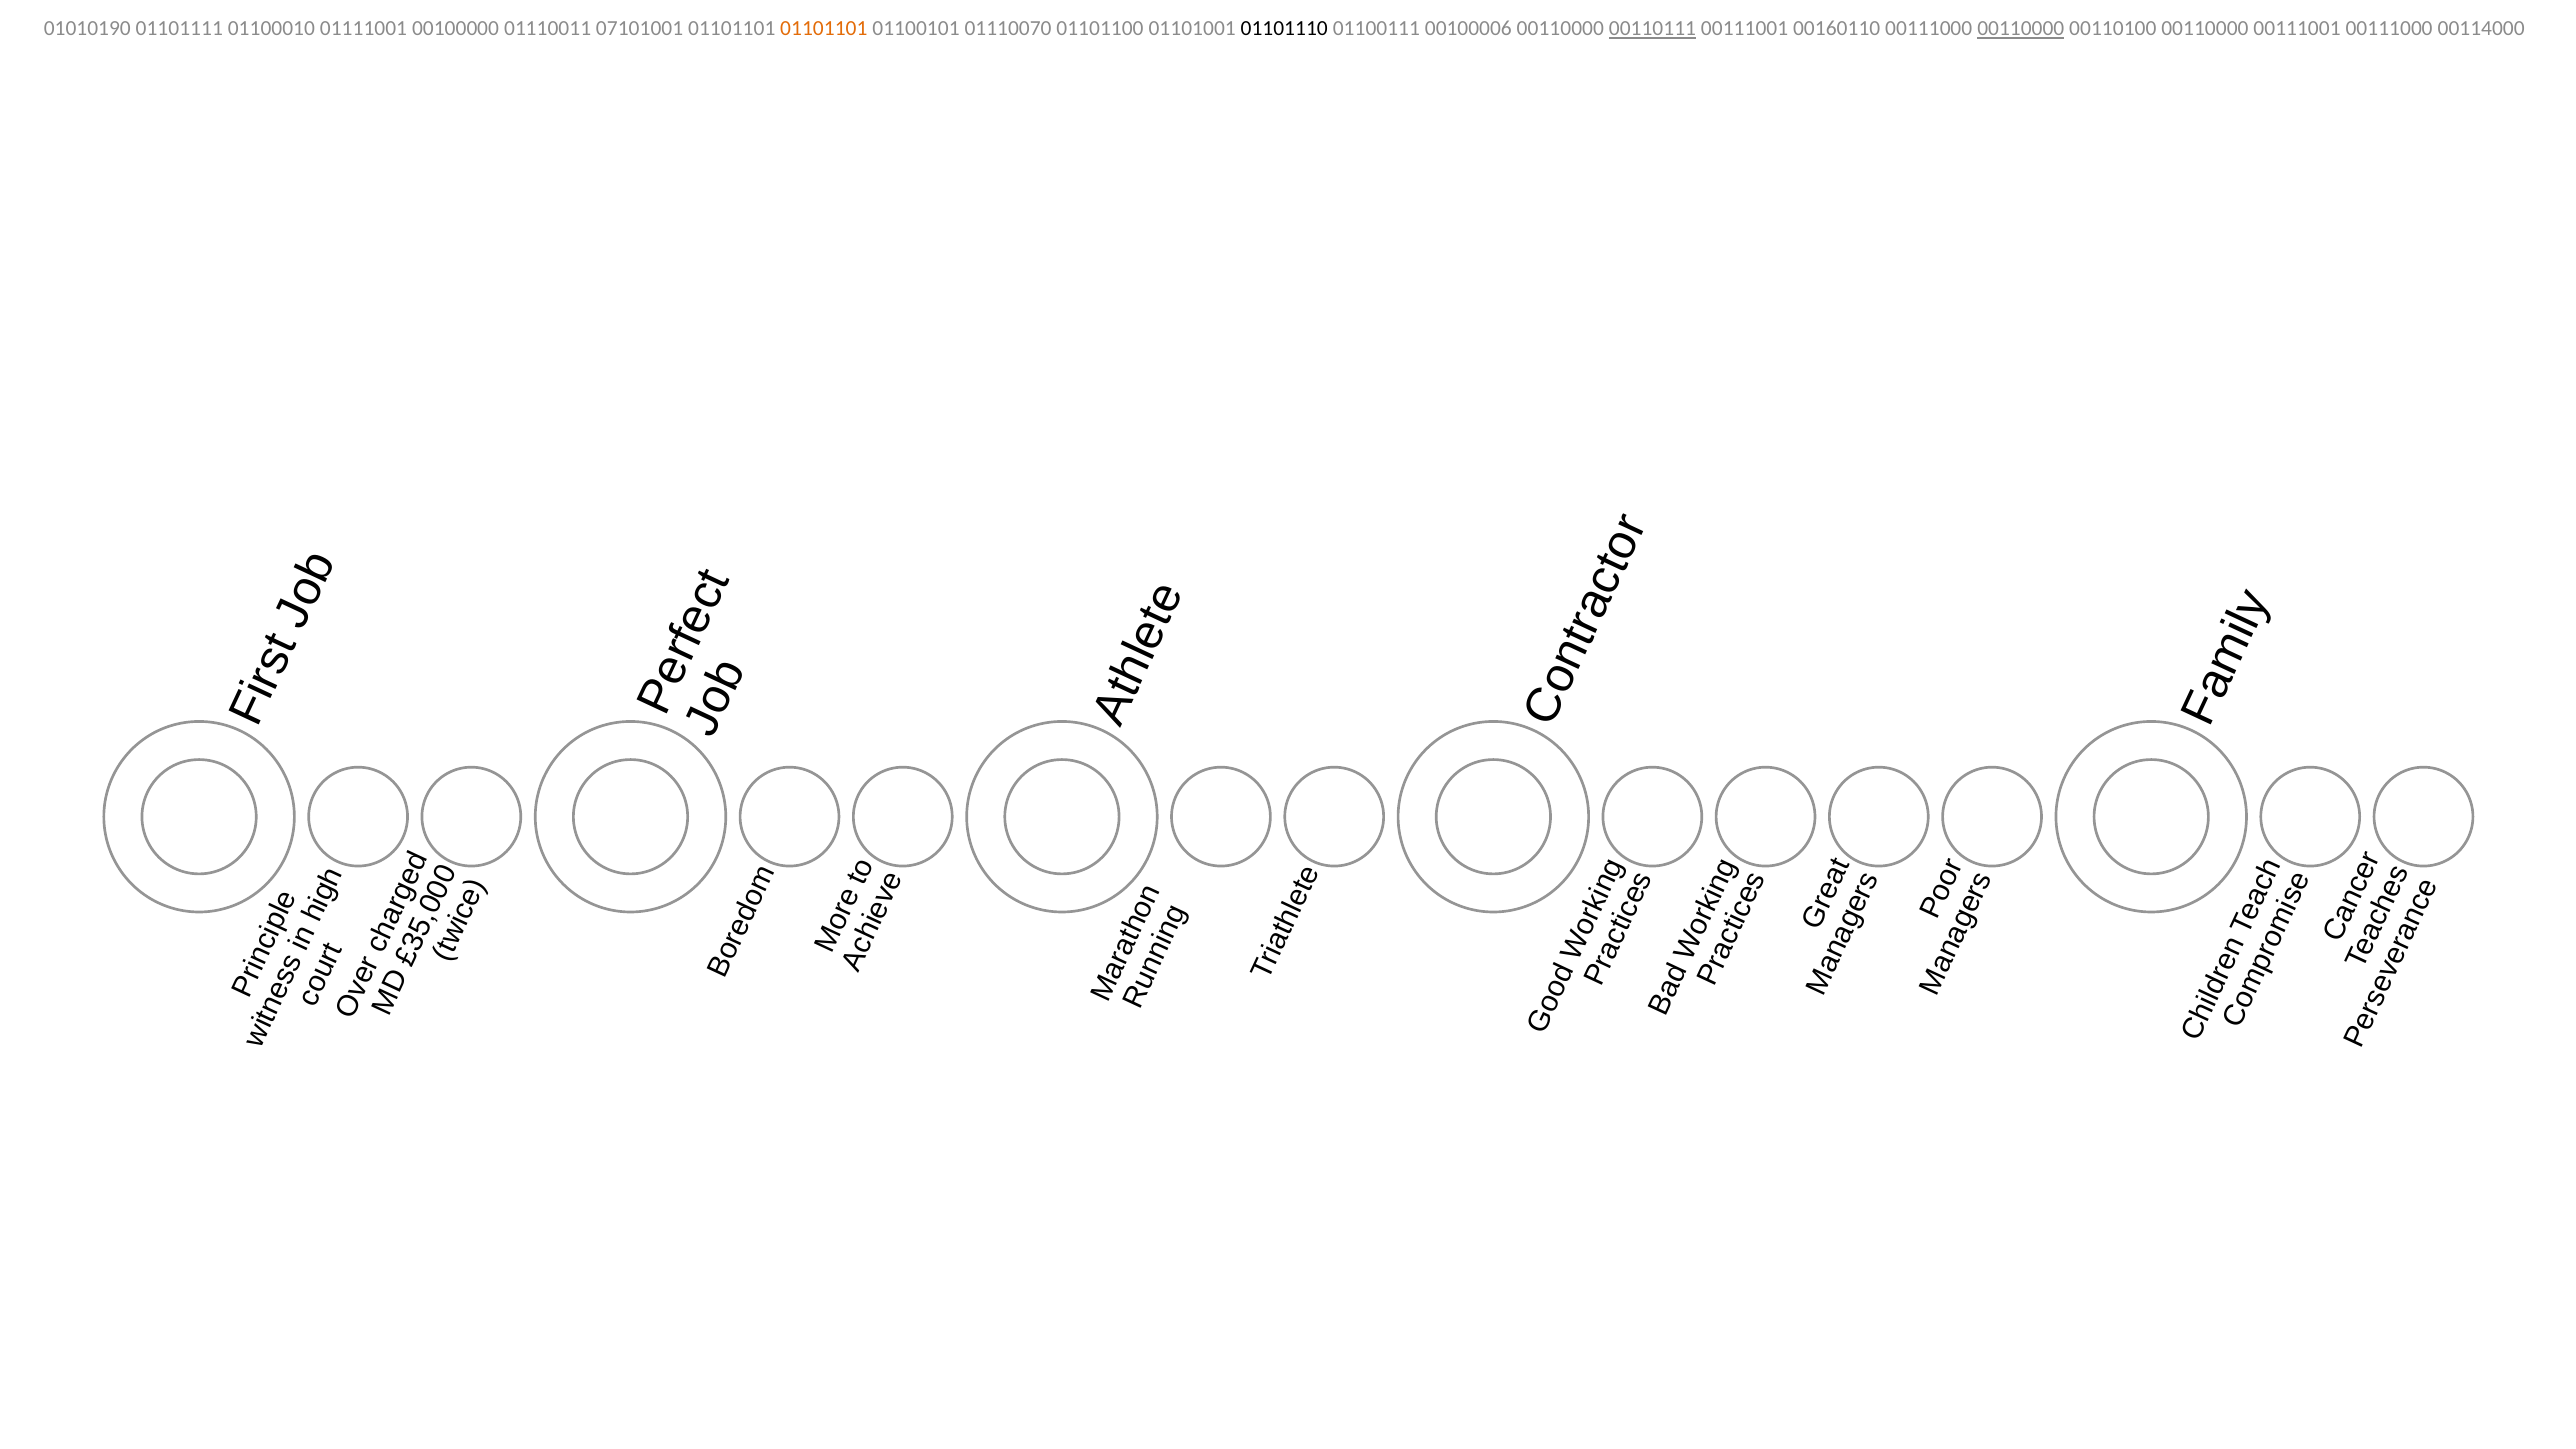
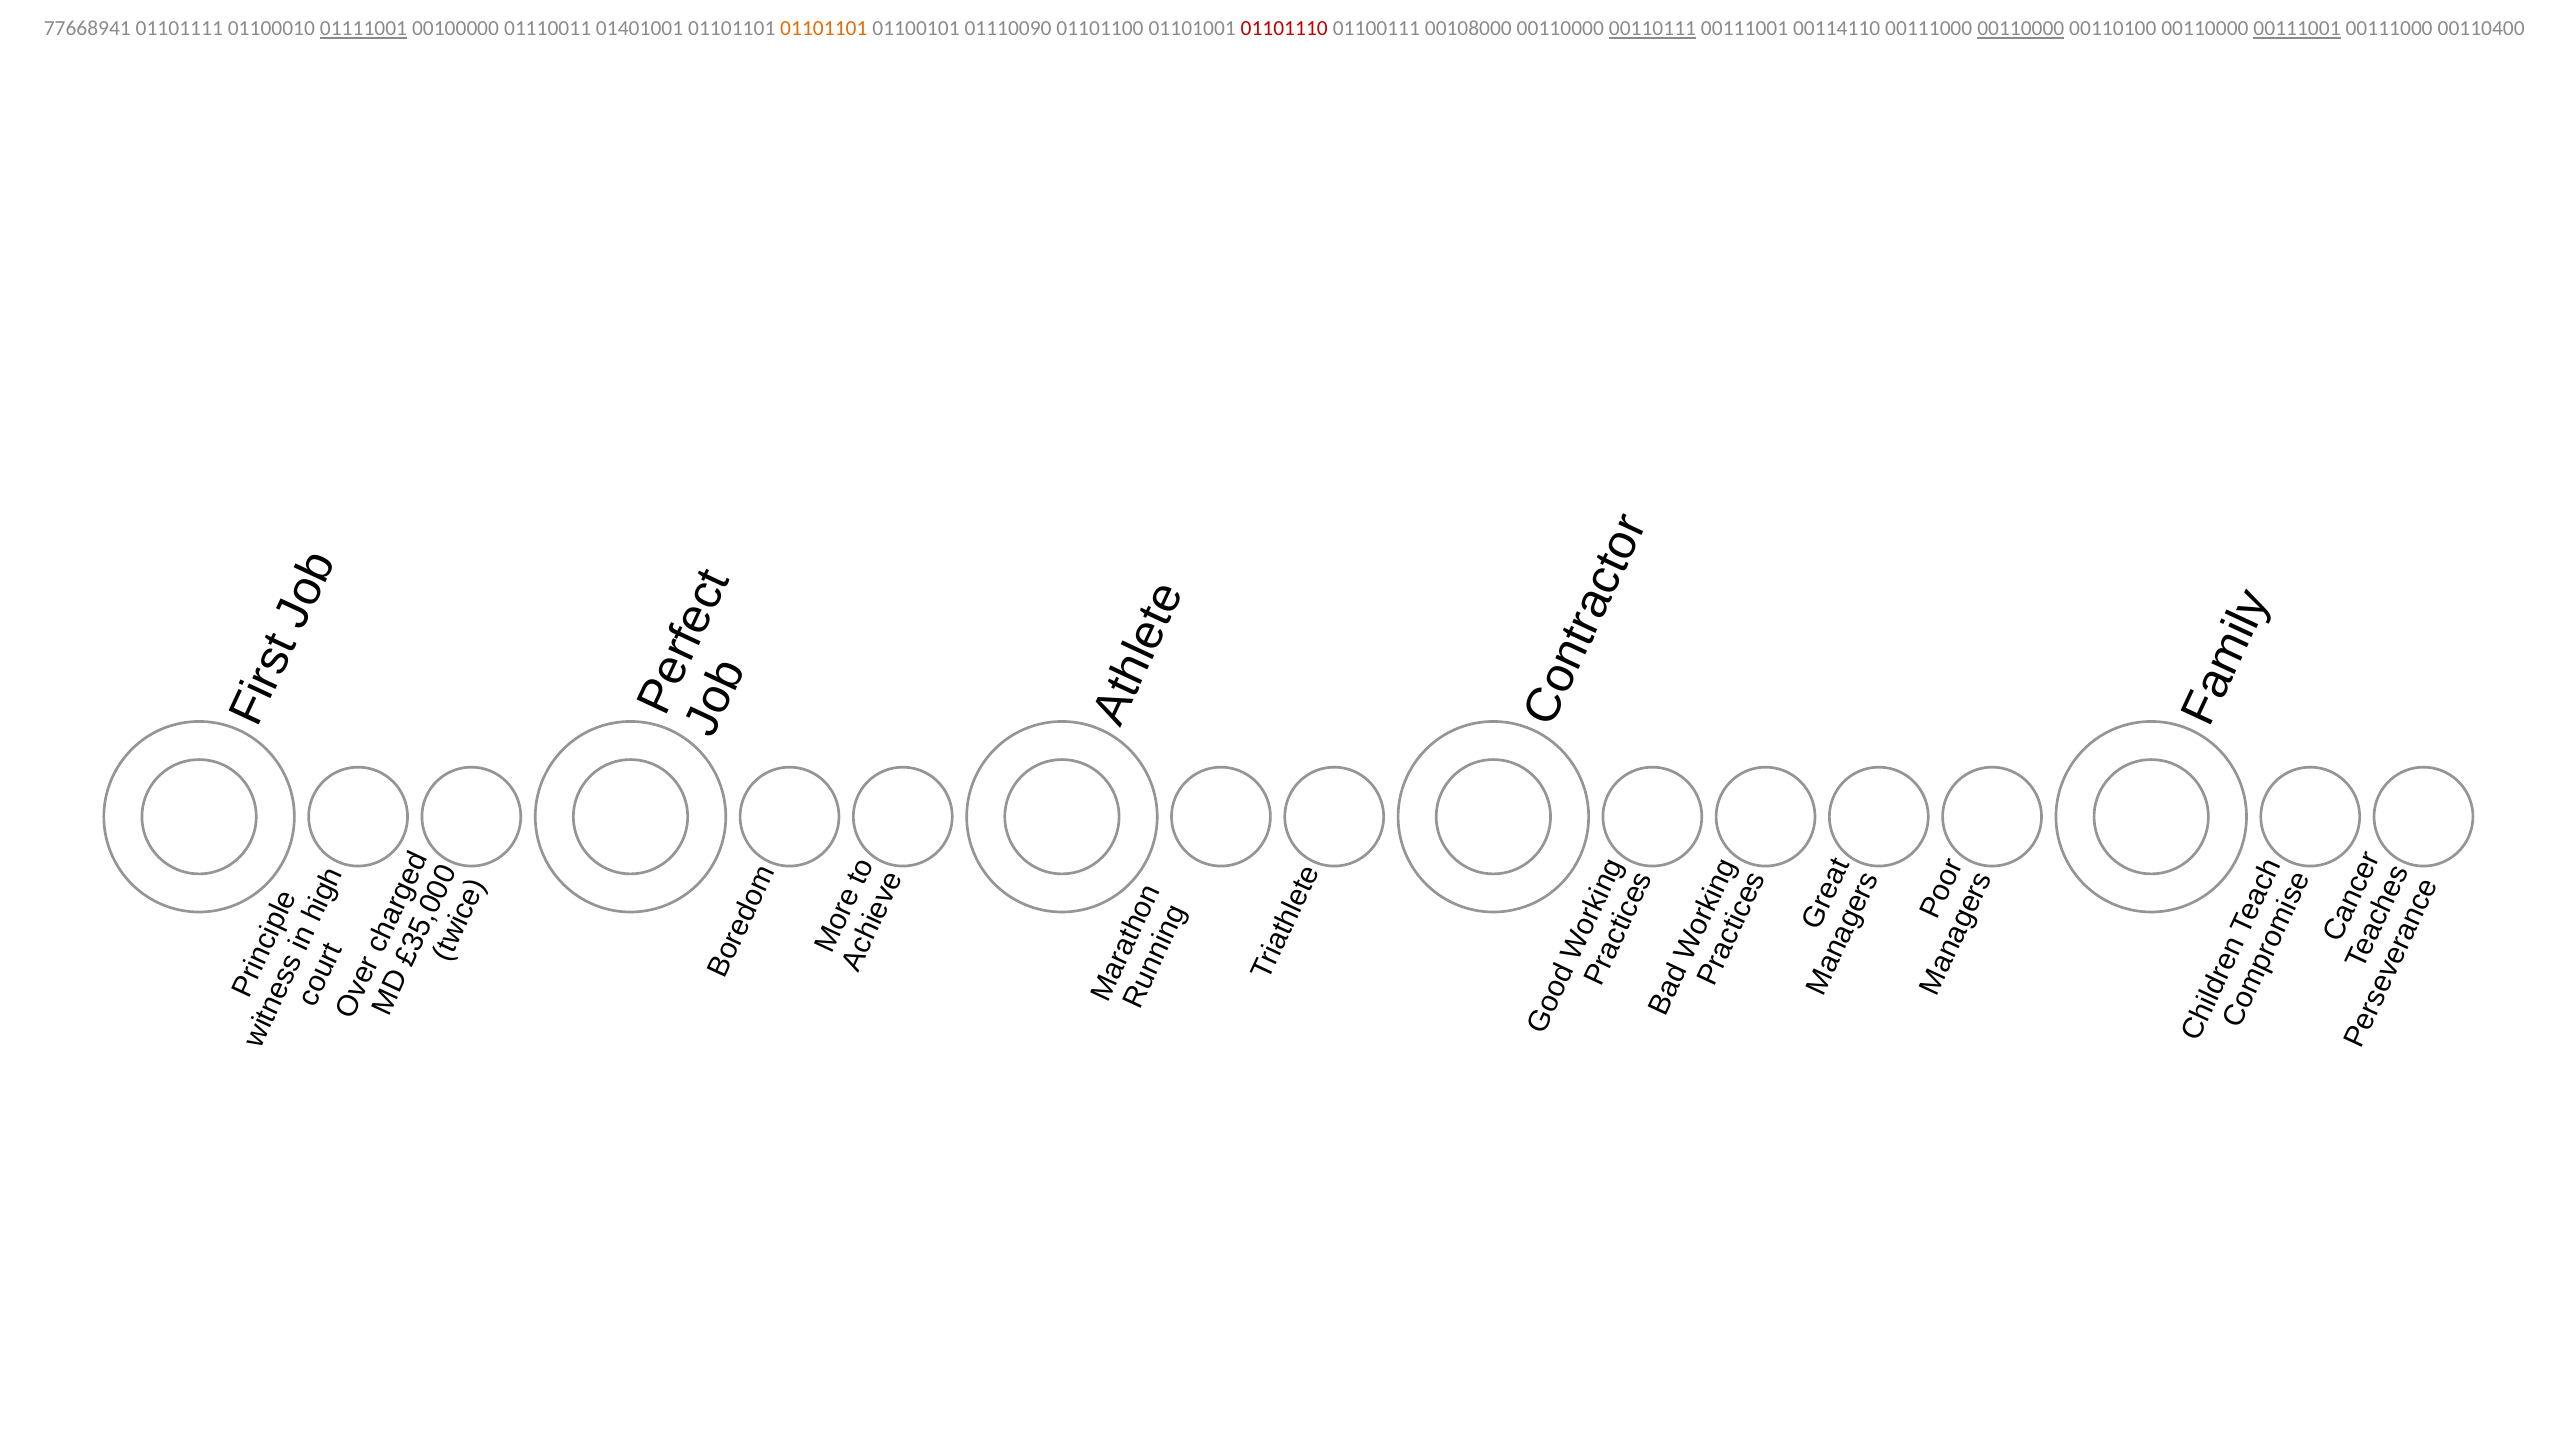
01010190: 01010190 -> 77668941 (87, 29)
01111001 underline: none -> present (364, 29)
07101001: 07101001 -> 01401001 (640, 29)
01110070: 01110070 -> 01110090 (1008, 29)
01101110 colour: black -> red (1284, 29)
00100006: 00100006 -> 00108000 (1468, 29)
00160110: 00160110 -> 00114110 (1837, 29)
00111001 underline: none -> present (2297, 29)
00114000: 00114000 -> 00110400 (2481, 29)
